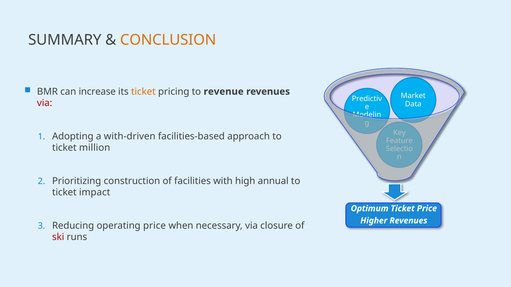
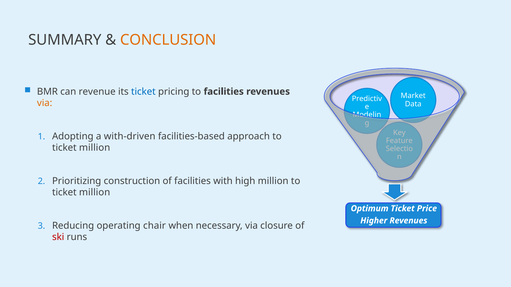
increase: increase -> revenue (97, 92)
ticket colour: orange -> blue (143, 92)
to revenue: revenue -> facilities (224, 92)
via colour: red -> orange (45, 103)
high annual: annual -> million (273, 181)
impact: impact -> million (95, 193)
operating price: price -> chair (155, 226)
